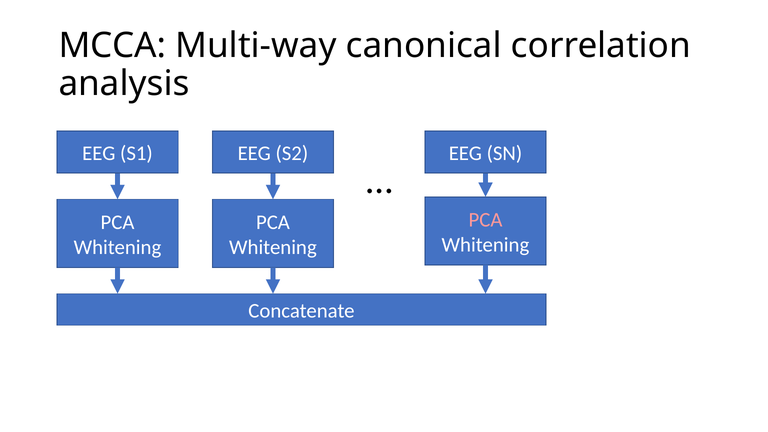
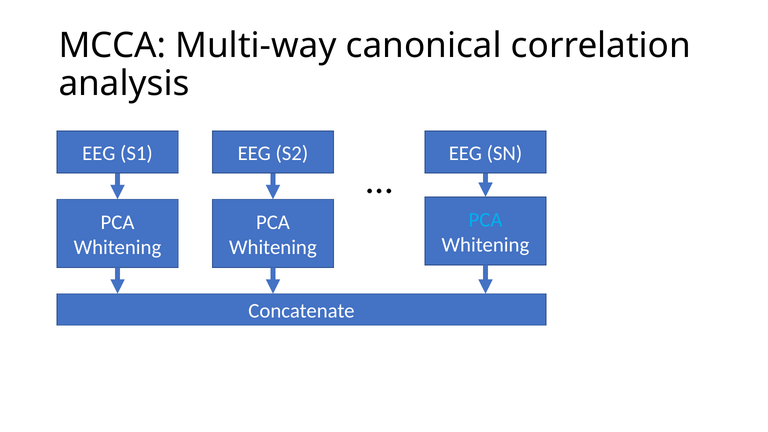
PCA colour: pink -> light blue (485, 220)
